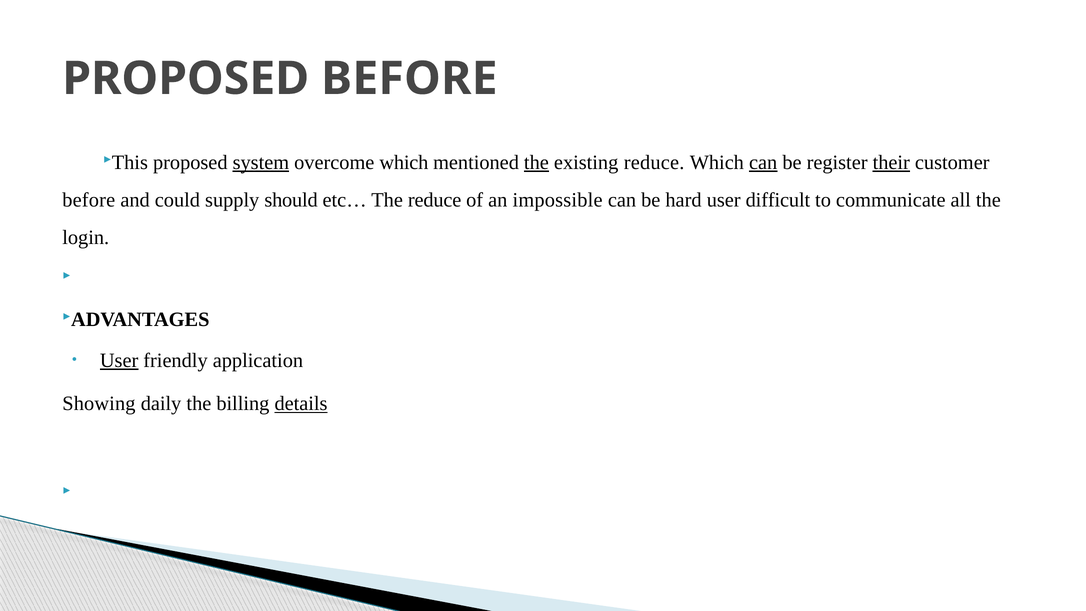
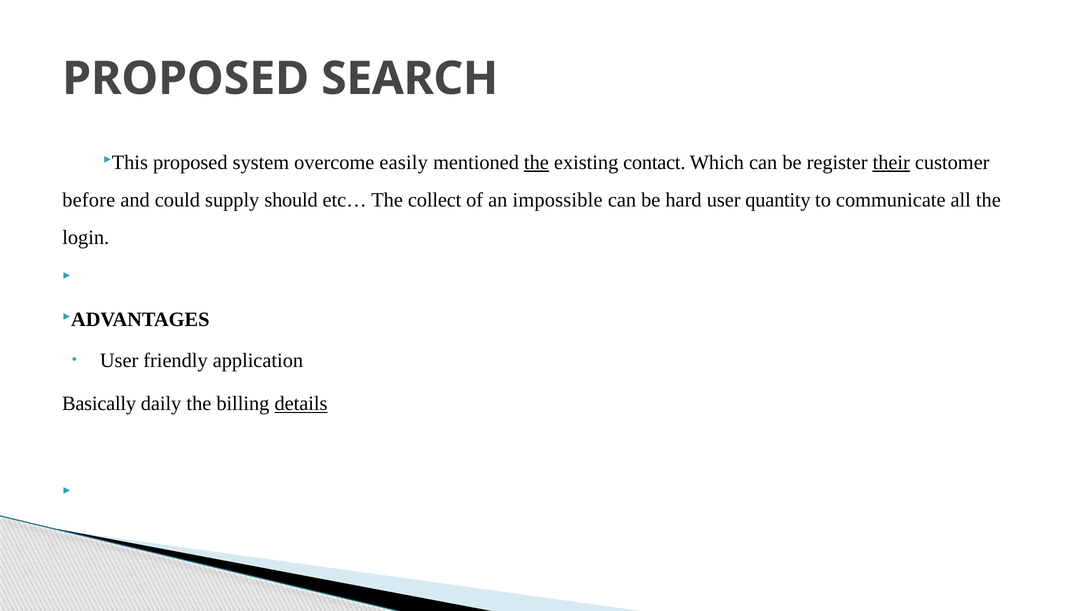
PROPOSED BEFORE: BEFORE -> SEARCH (410, 79)
system underline: present -> none (261, 163)
overcome which: which -> easily (404, 163)
existing reduce: reduce -> contact (654, 163)
can underline: present -> none (763, 163)
The reduce: reduce -> collect (435, 200)
difficult: difficult -> quantity (778, 200)
User underline: present -> none (119, 360)
Showing: Showing -> Basically (99, 404)
